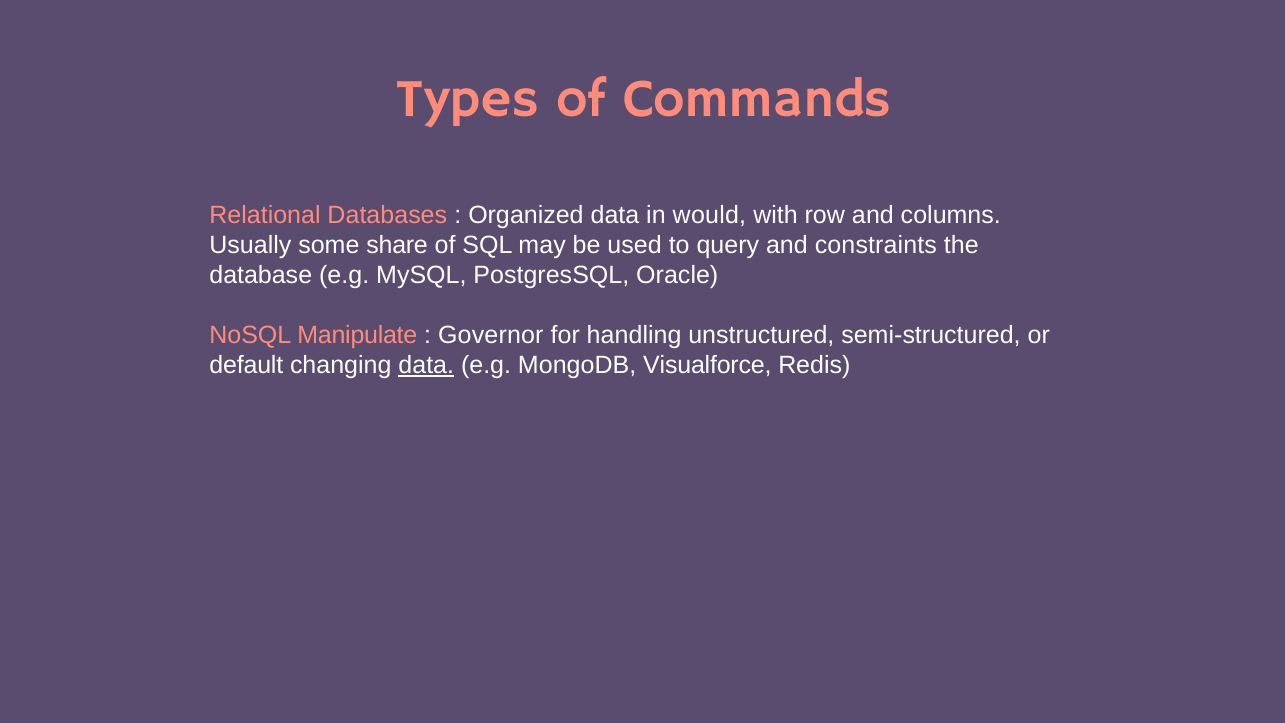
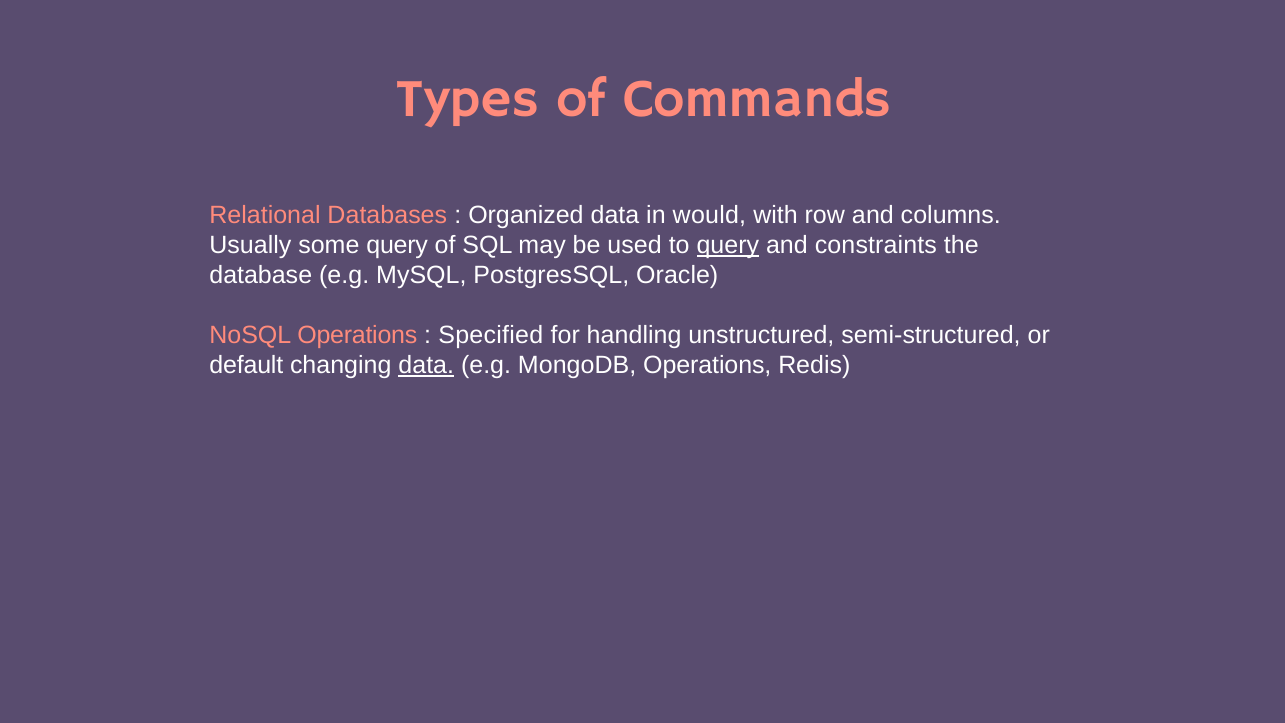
some share: share -> query (397, 245)
query underline: none -> present (728, 245)
NoSQL Manipulate: Manipulate -> Operations (357, 335)
Governor: Governor -> Specified (491, 335)
MongoDB Visualforce: Visualforce -> Operations (707, 365)
